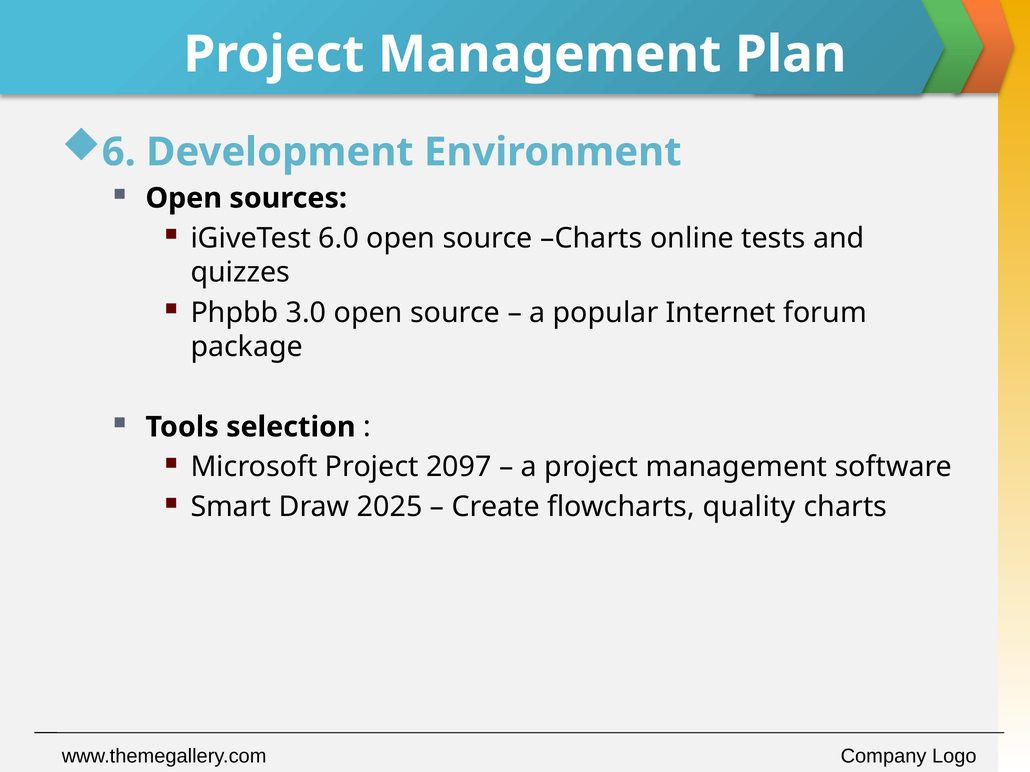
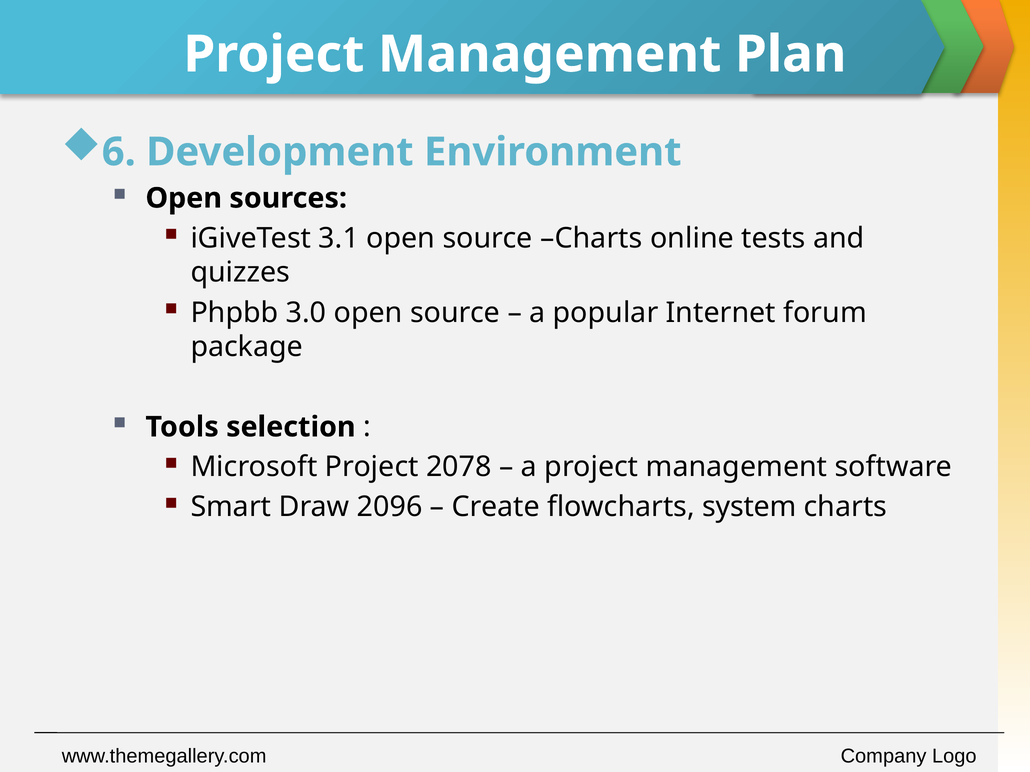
6.0: 6.0 -> 3.1 (339, 238)
2097: 2097 -> 2078 (459, 467)
2025: 2025 -> 2096 (390, 507)
quality: quality -> system (749, 507)
